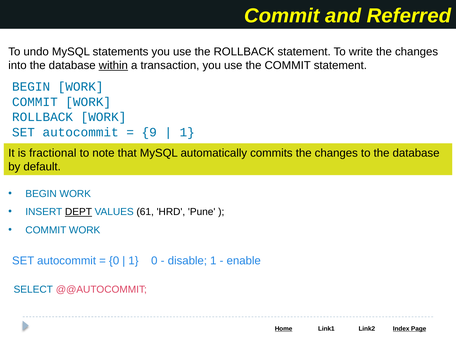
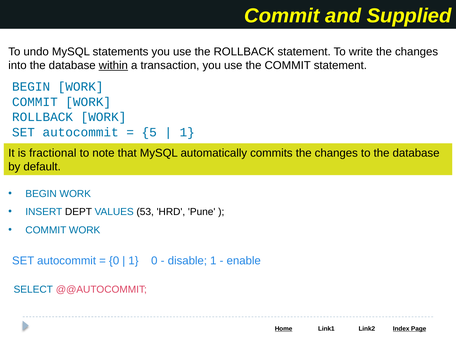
Referred: Referred -> Supplied (409, 16)
9: 9 -> 5 (149, 132)
DEPT underline: present -> none (78, 212)
61: 61 -> 53 (145, 212)
